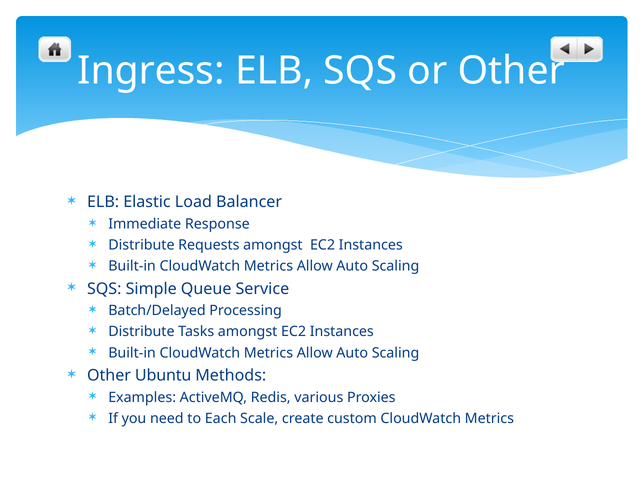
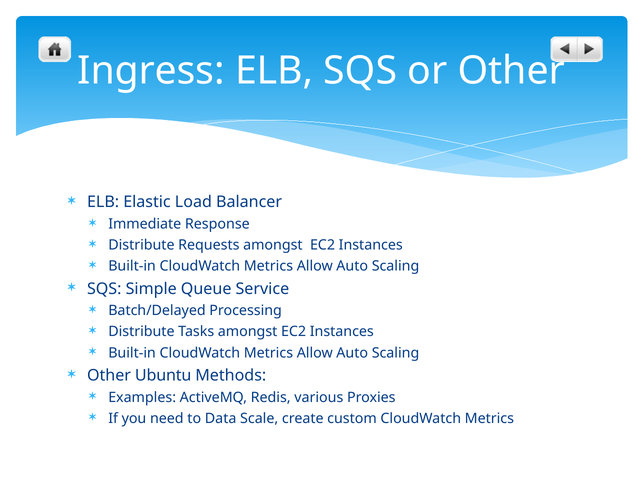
Each: Each -> Data (221, 419)
